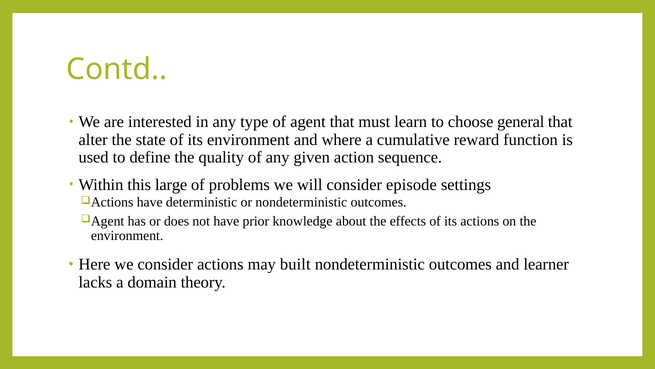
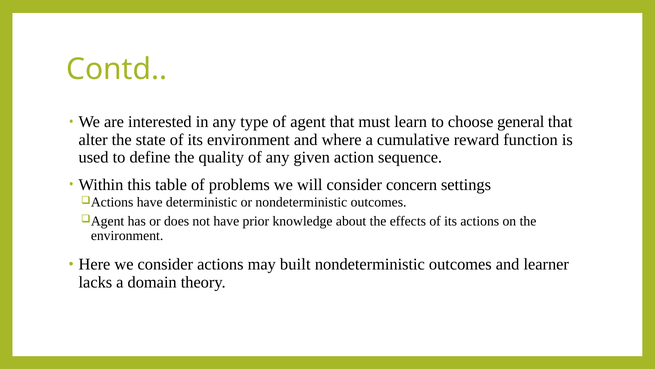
large: large -> table (171, 184)
episode: episode -> concern (412, 184)
